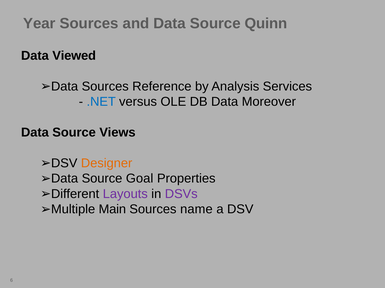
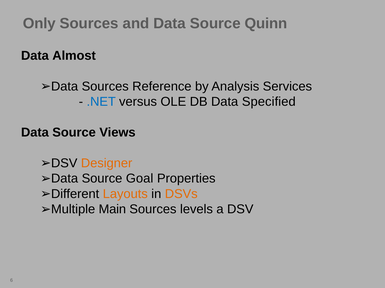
Year: Year -> Only (39, 24)
Viewed: Viewed -> Almost (74, 56)
Moreover: Moreover -> Specified (269, 102)
Layouts colour: purple -> orange (125, 194)
DSVs colour: purple -> orange (181, 194)
name: name -> levels (196, 210)
